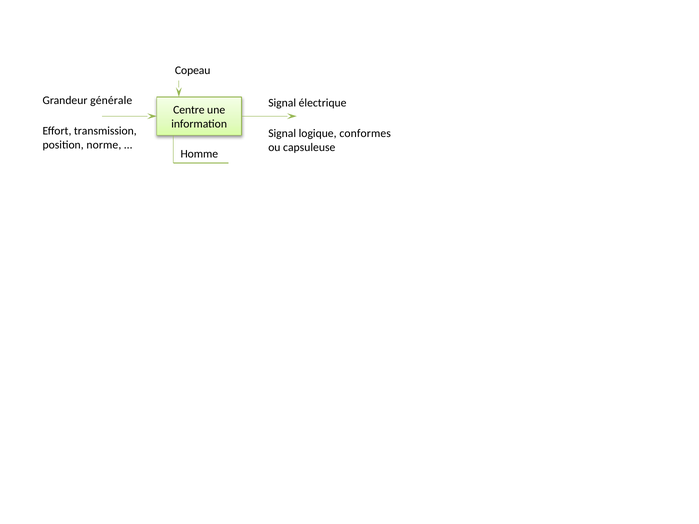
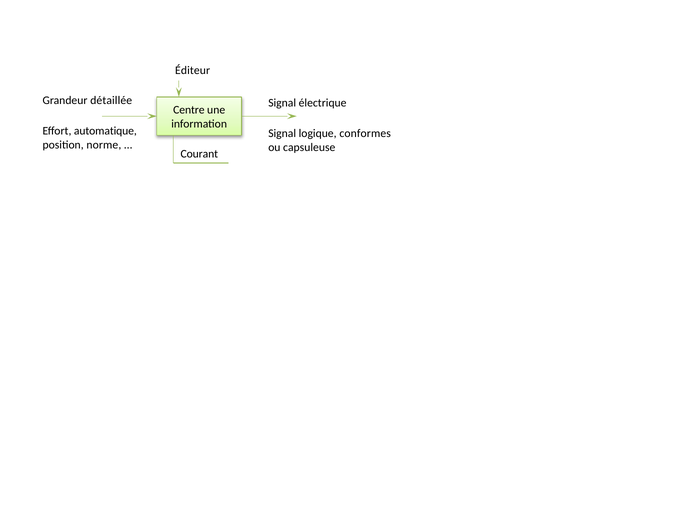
Copeau: Copeau -> Éditeur (193, 71)
générale: générale -> détaillée (111, 101)
transmission: transmission -> automatique (105, 131)
Homme: Homme -> Courant (199, 154)
